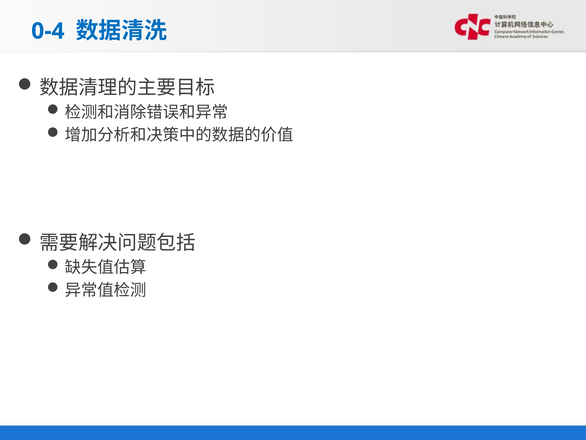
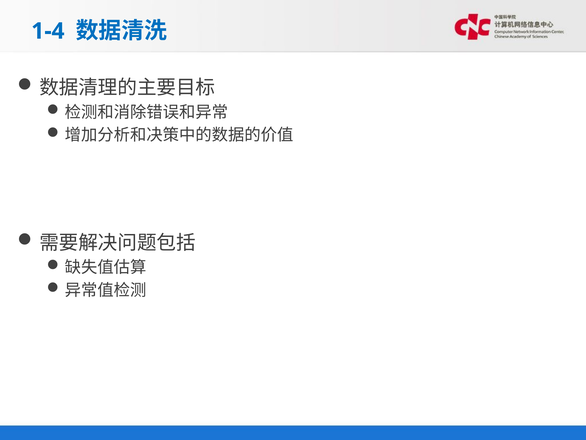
0-4: 0-4 -> 1-4 (48, 31)
